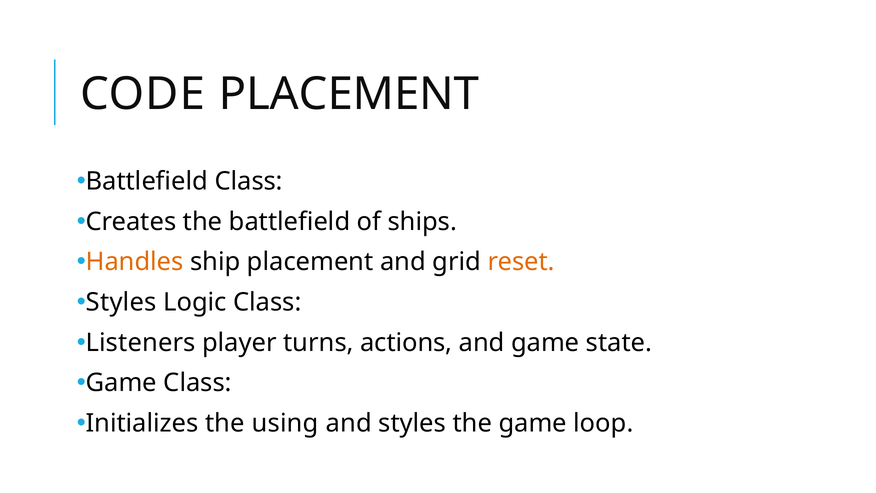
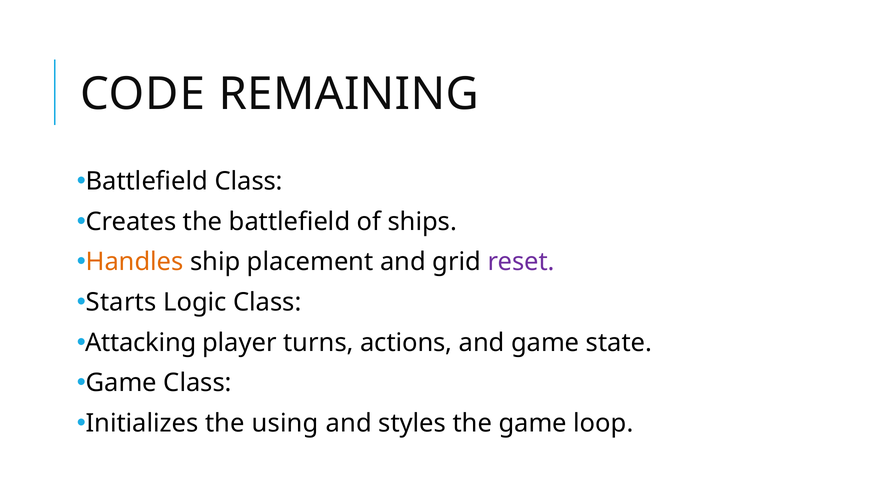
CODE PLACEMENT: PLACEMENT -> REMAINING (349, 94)
reset colour: orange -> purple (521, 262)
Styles: Styles -> Starts (121, 302)
Listeners: Listeners -> Attacking (141, 342)
